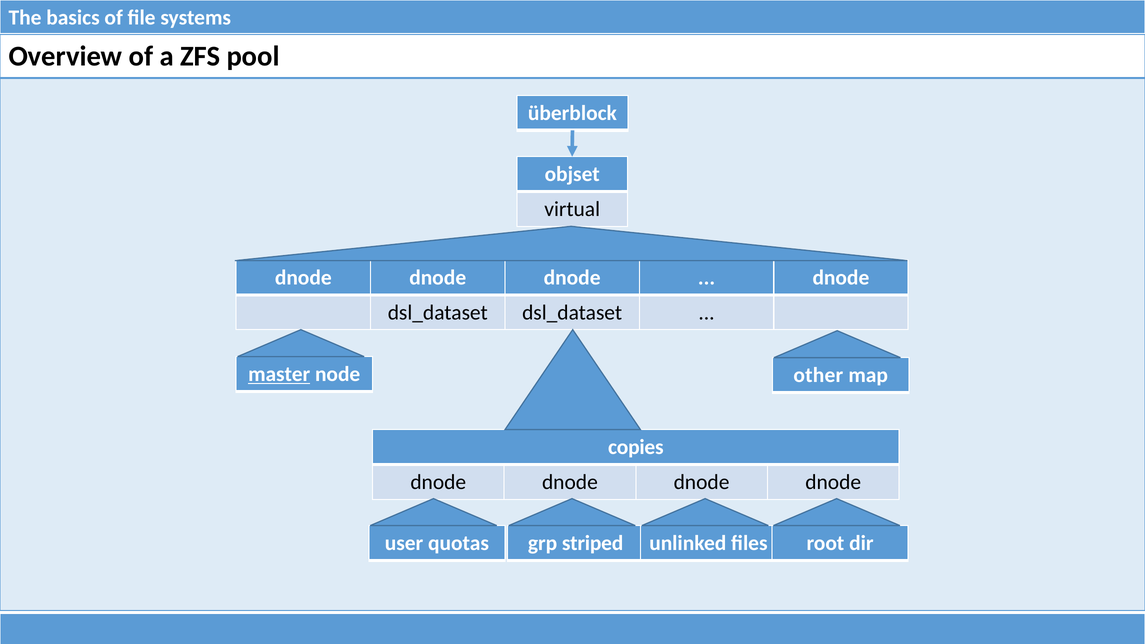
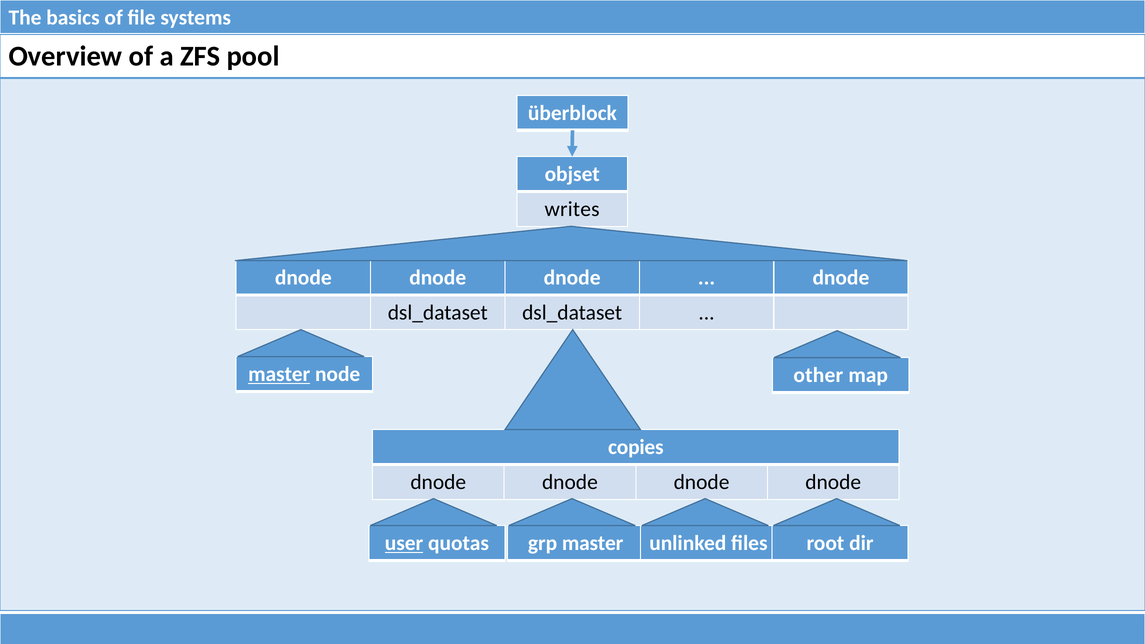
virtual: virtual -> writes (572, 209)
user underline: none -> present (404, 543)
grp striped: striped -> master (593, 543)
